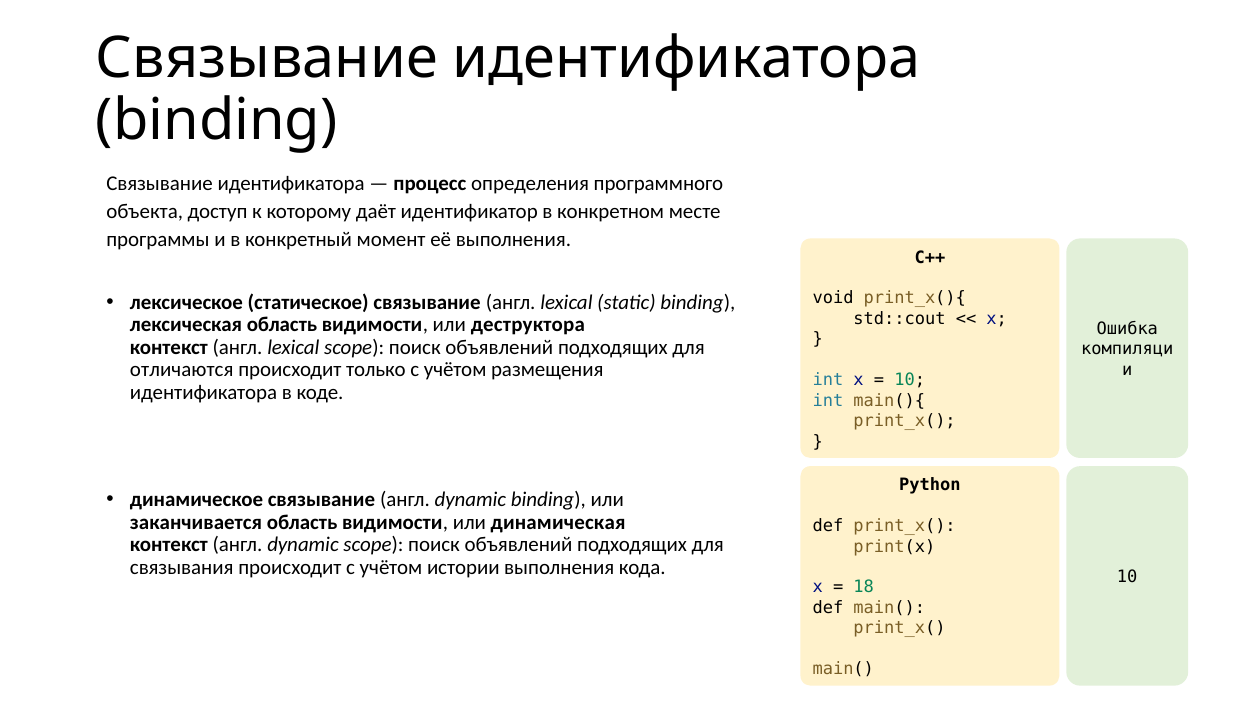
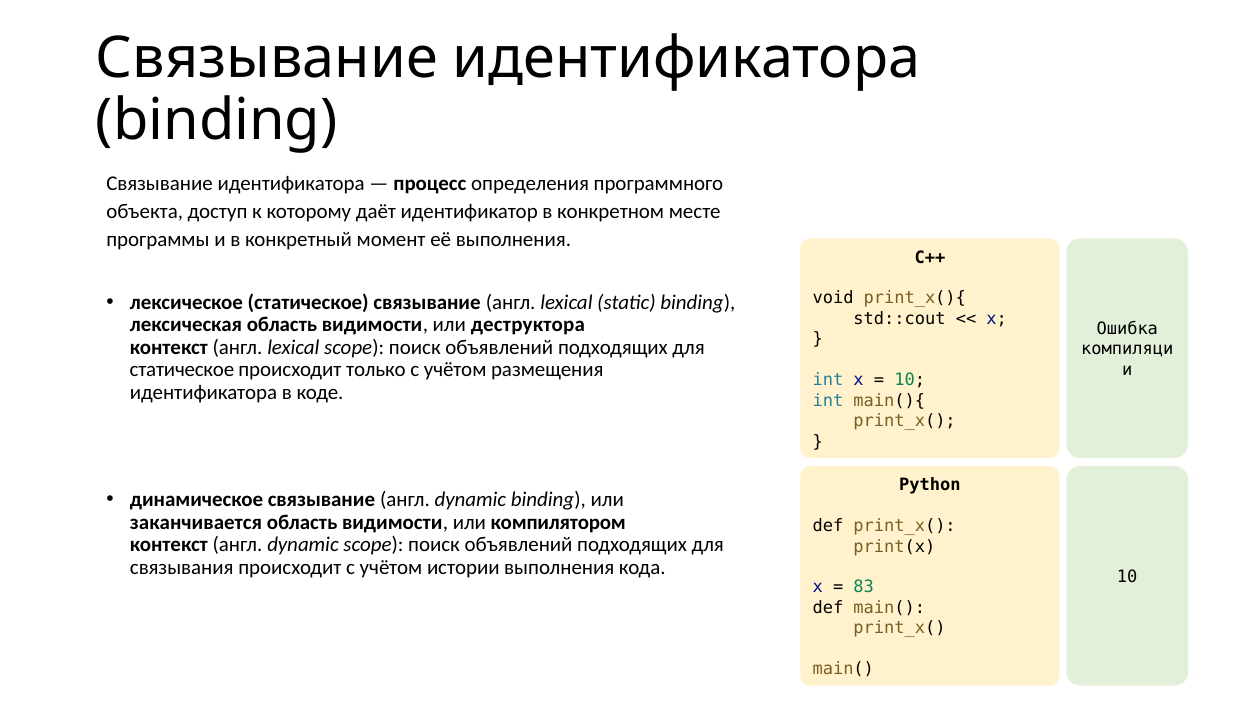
отличаются: отличаются -> статическое (182, 370)
динамическая: динамическая -> компилятором (558, 523)
18: 18 -> 83 (864, 588)
